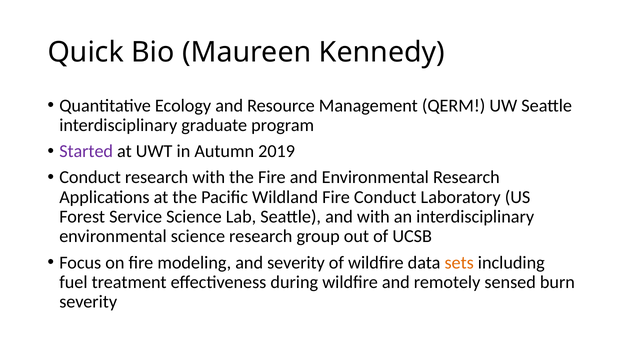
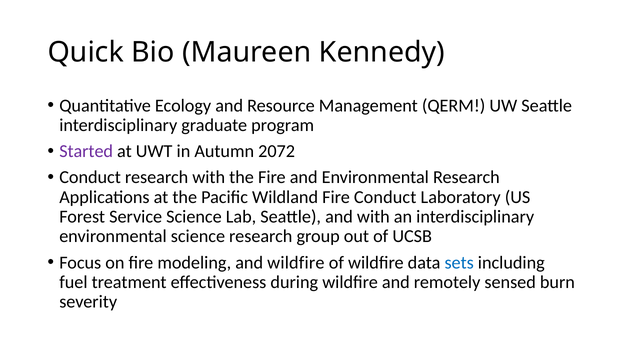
2019: 2019 -> 2072 (277, 151)
and severity: severity -> wildfire (296, 263)
sets colour: orange -> blue (459, 263)
